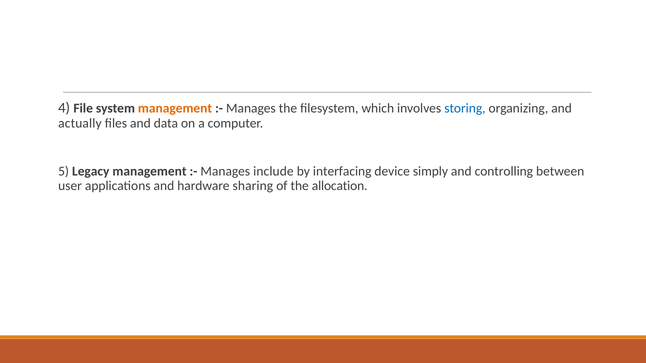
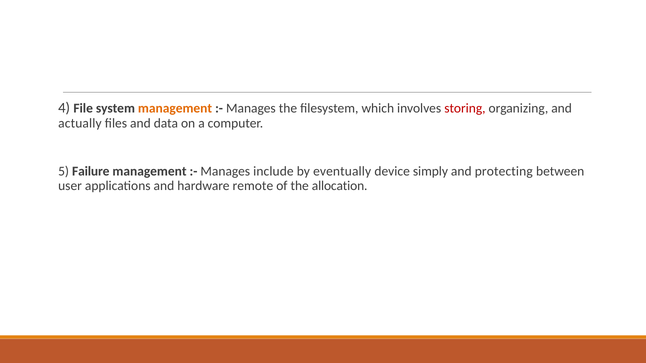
storing colour: blue -> red (465, 109)
Legacy: Legacy -> Failure (91, 171)
interfacing: interfacing -> eventually (342, 171)
controlling: controlling -> protecting (504, 171)
sharing: sharing -> remote (253, 186)
